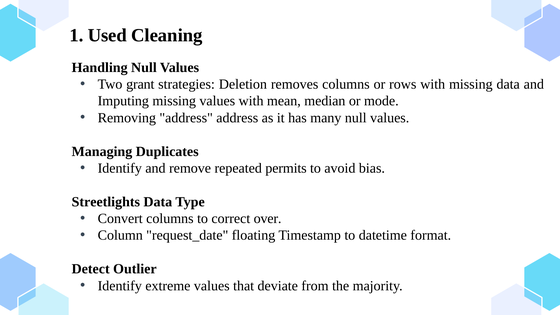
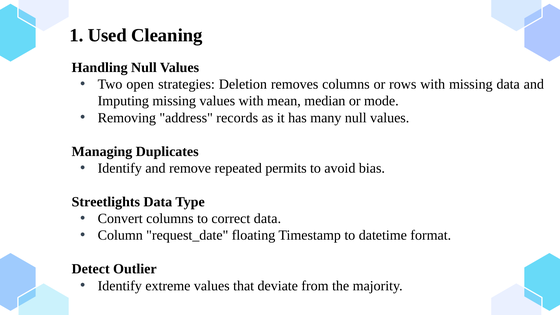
grant: grant -> open (140, 84)
address address: address -> records (237, 118)
correct over: over -> data (267, 219)
